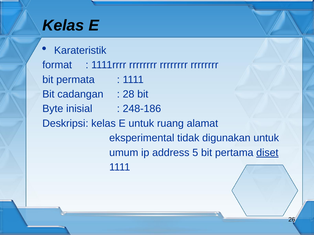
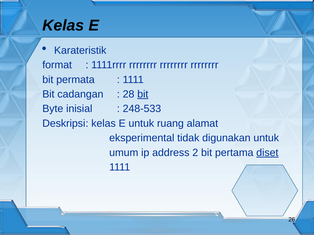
bit underline: none -> present (143, 94)
248-186: 248-186 -> 248-533 (142, 109)
5: 5 -> 2 (195, 153)
